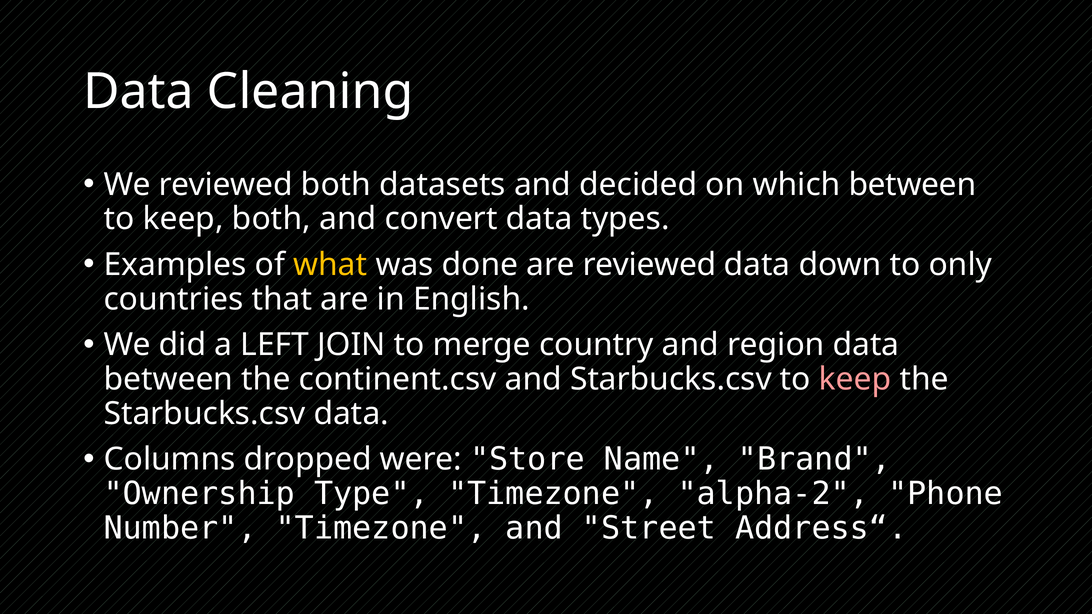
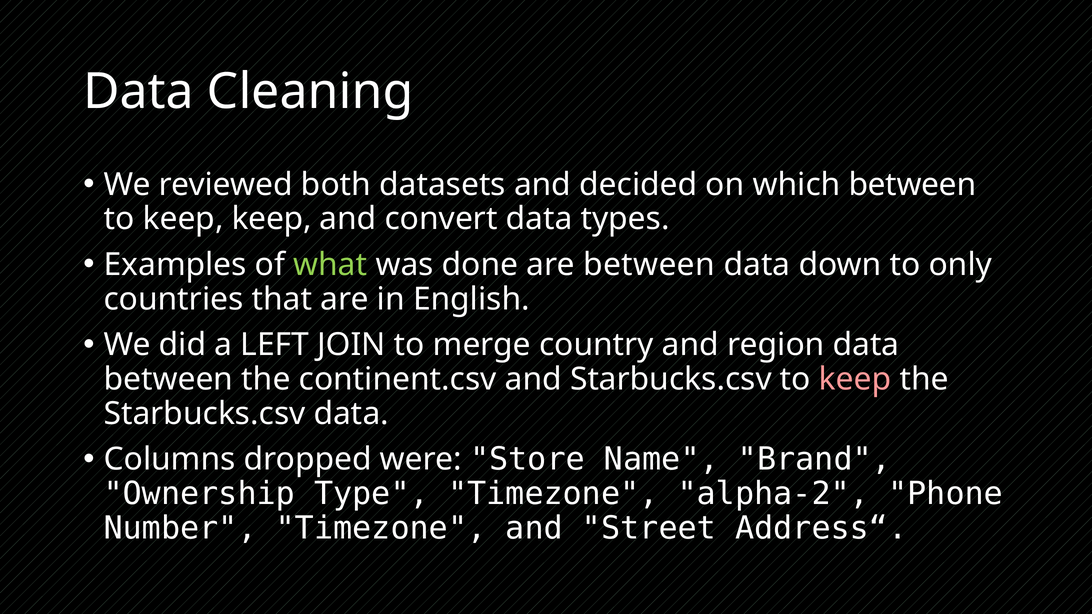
keep both: both -> keep (272, 219)
what colour: yellow -> light green (330, 265)
are reviewed: reviewed -> between (649, 265)
